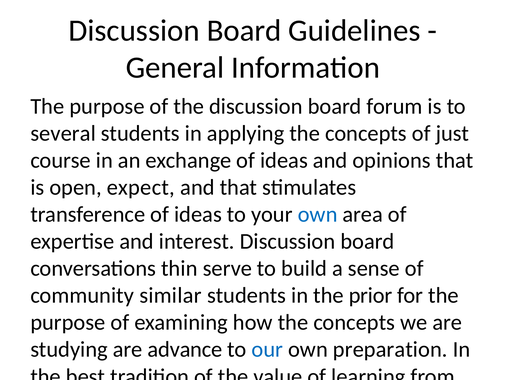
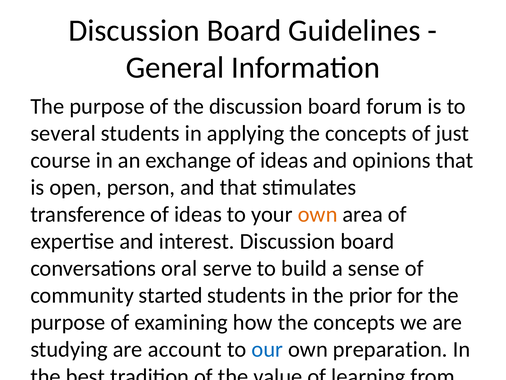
open expect: expect -> person (141, 187)
own colour: blue -> orange (318, 214)
thin: thin -> oral (179, 268)
similar: similar -> started (171, 295)
advance: advance -> account (185, 349)
